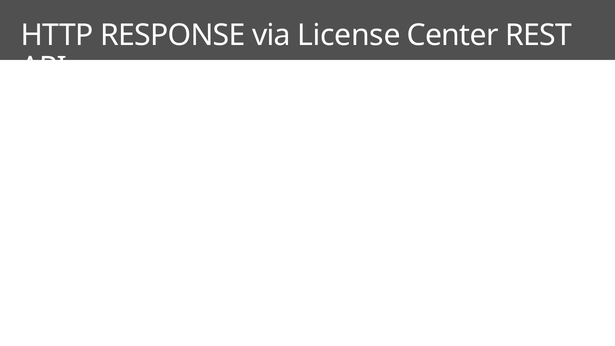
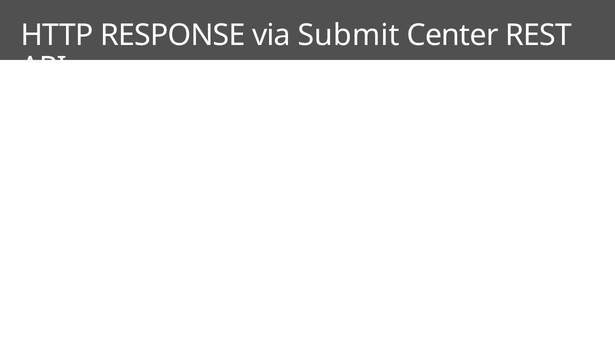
License: License -> Submit (349, 35)
